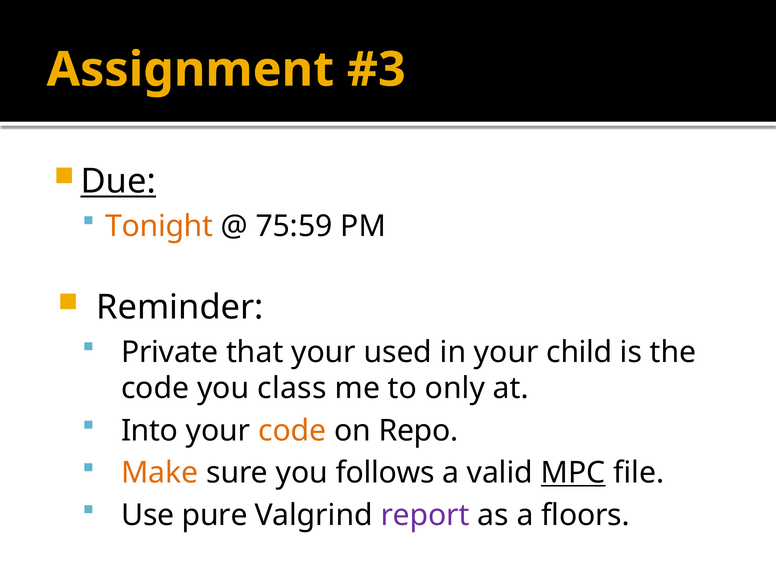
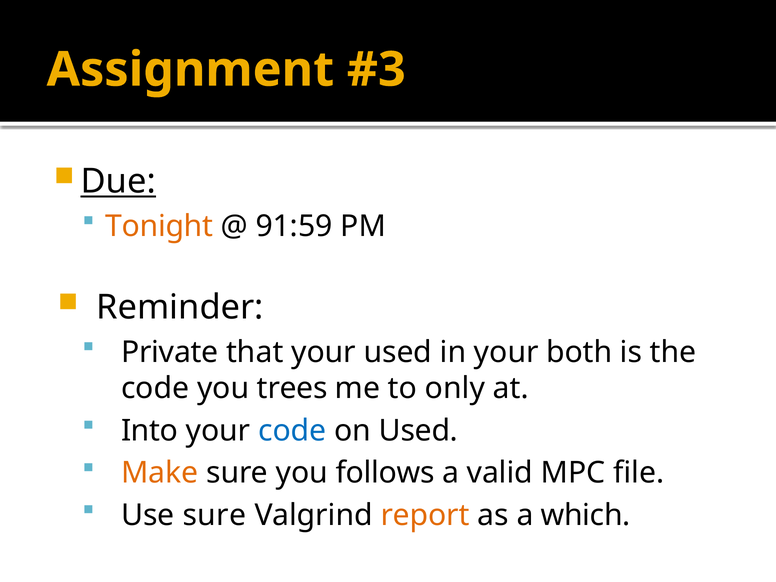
75:59: 75:59 -> 91:59 (294, 226)
child: child -> both (579, 352)
class: class -> trees (292, 388)
code colour: orange -> blue (292, 431)
on Repo: Repo -> Used (419, 431)
MPC underline: present -> none (573, 473)
Use pure: pure -> sure (214, 515)
report colour: purple -> orange (425, 515)
floors: floors -> which (586, 515)
